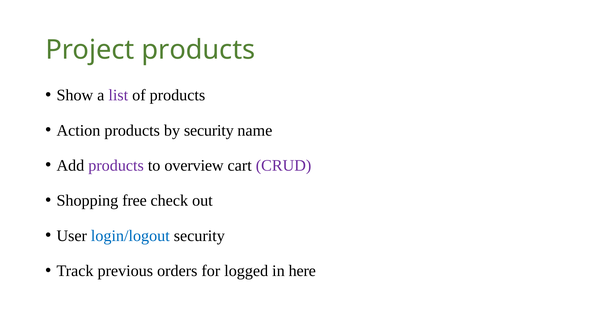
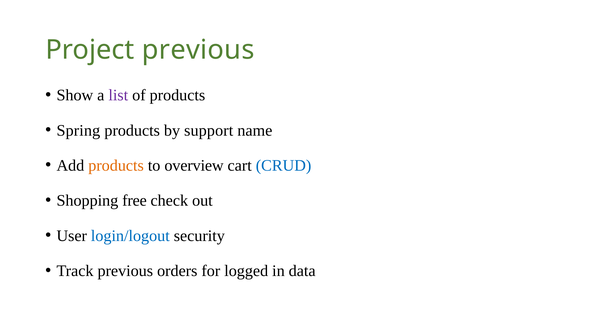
Project products: products -> previous (198, 50)
Action: Action -> Spring (78, 131)
by security: security -> support (209, 131)
products colour: purple -> orange (116, 166)
CRUD colour: purple -> blue (284, 166)
here: here -> data (302, 271)
